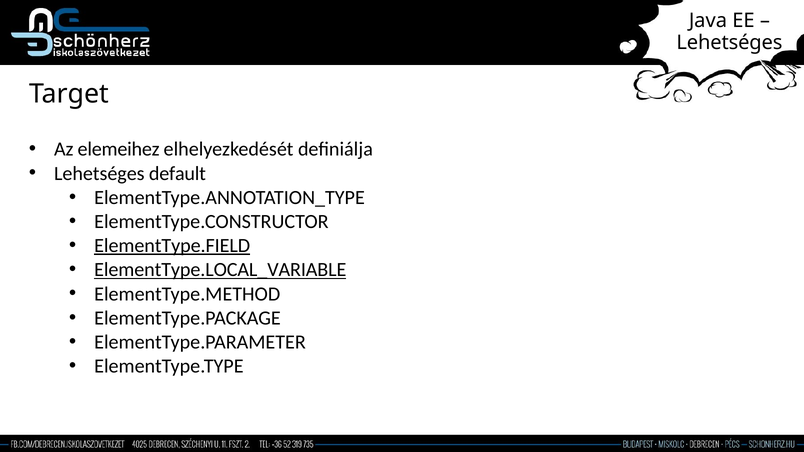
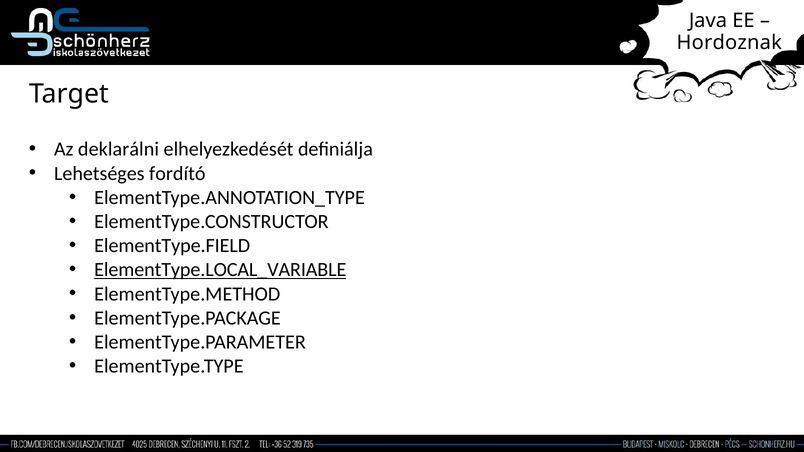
Lehetséges: Lehetséges -> Hordoznak (729, 42)
elemeihez: elemeihez -> deklarálni (119, 149)
default: default -> fordító (177, 173)
ElementType.FIELD underline: present -> none (172, 246)
